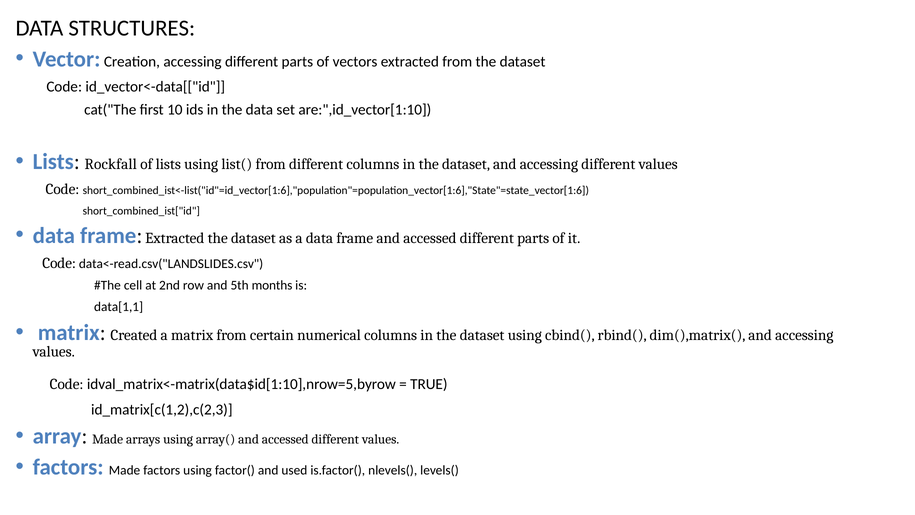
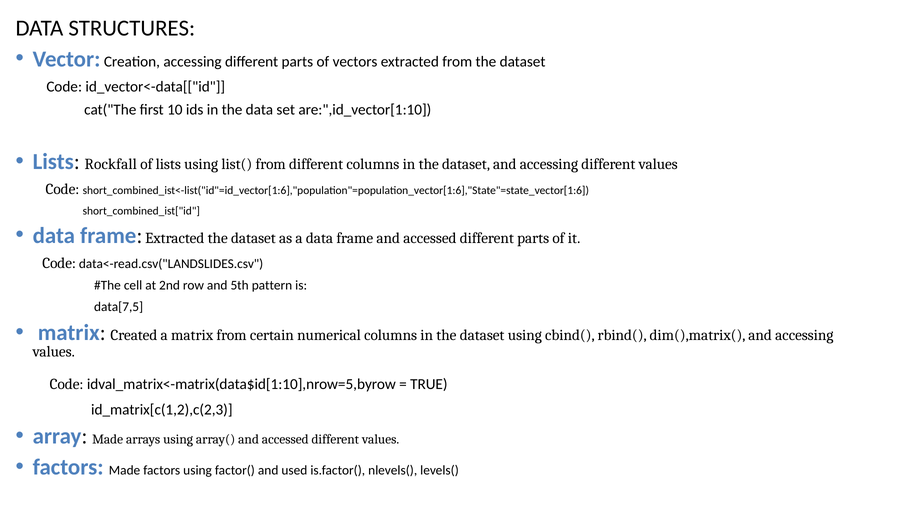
months: months -> pattern (272, 285)
data[1,1: data[1,1 -> data[7,5 (119, 307)
